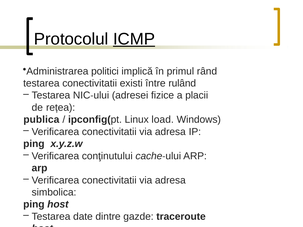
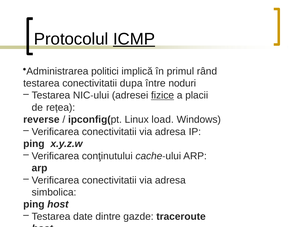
existi: existi -> dupa (131, 83)
rulând: rulând -> noduri (182, 83)
fizice underline: none -> present (163, 96)
publica: publica -> reverse (41, 120)
